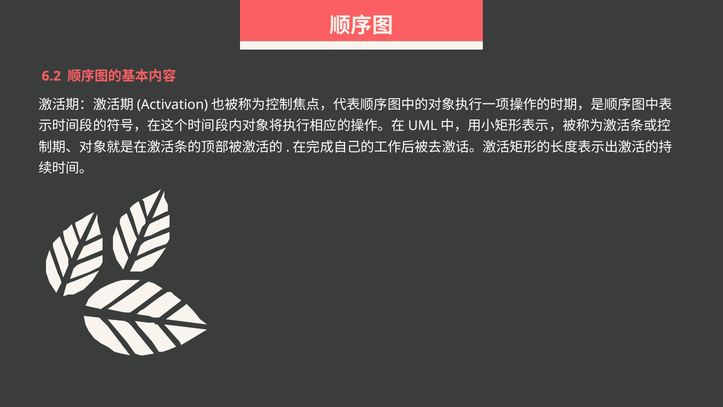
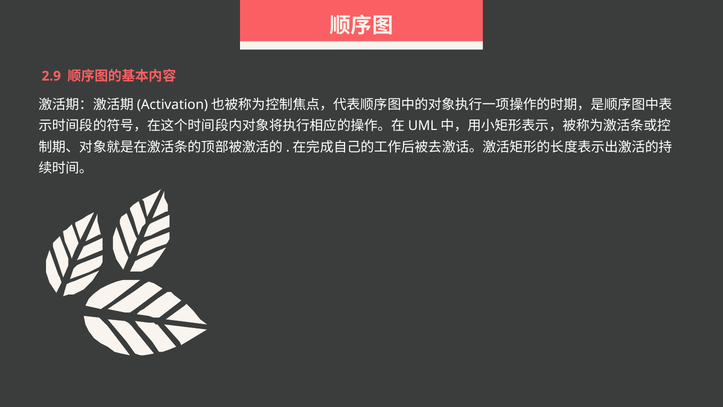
6.2: 6.2 -> 2.9 (51, 76)
